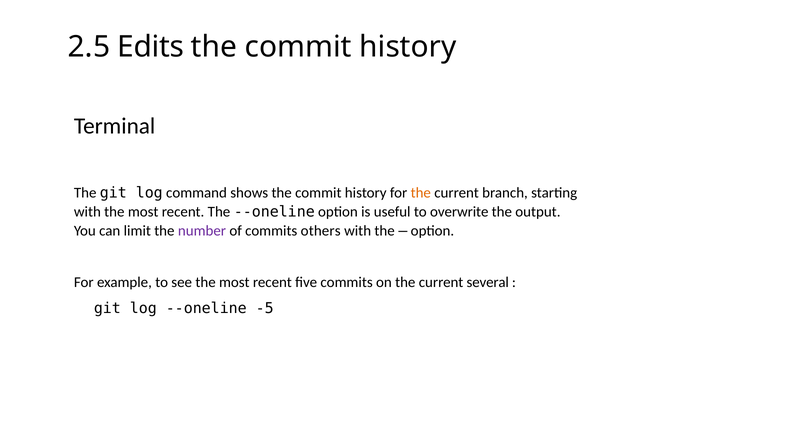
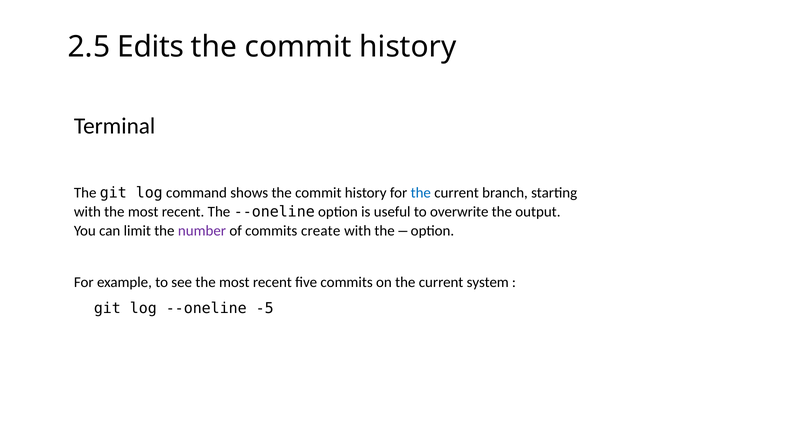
the colour: orange -> blue (421, 193)
others: others -> create (321, 231)
several: several -> system (488, 283)
